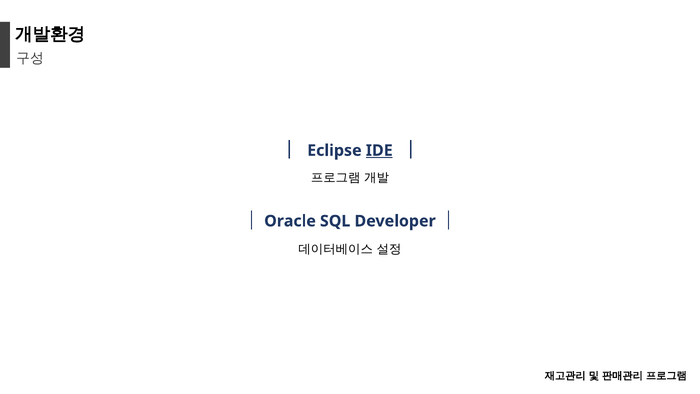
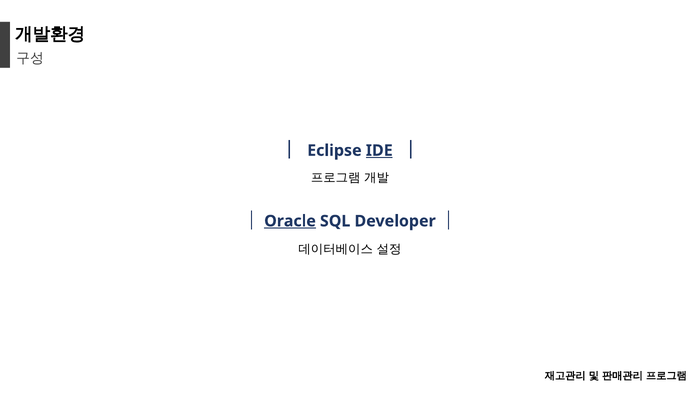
Oracle underline: none -> present (290, 221)
